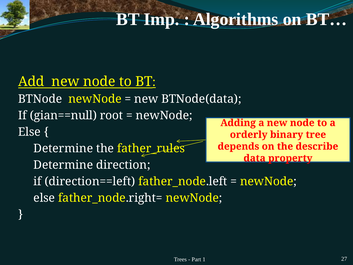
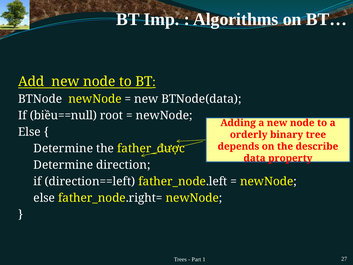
gian==null: gian==null -> biều==null (63, 115)
father_rules: father_rules -> father_được (151, 148)
